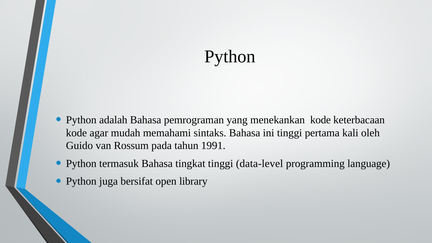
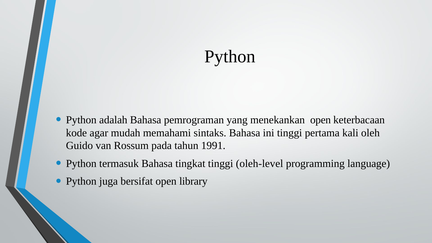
menekankan kode: kode -> open (321, 120)
data-level: data-level -> oleh-level (260, 164)
